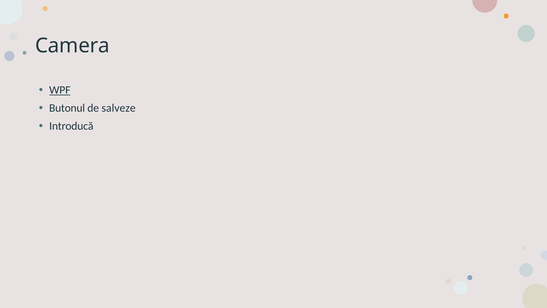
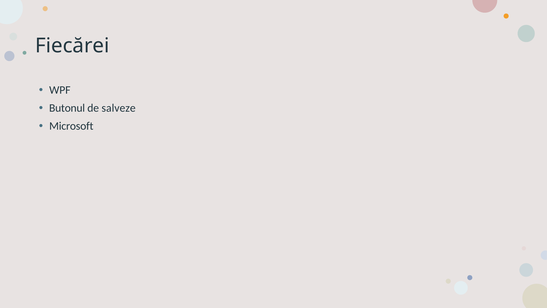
Camera: Camera -> Fiecărei (72, 46)
WPF underline: present -> none (60, 90)
Introducă: Introducă -> Microsoft (71, 126)
